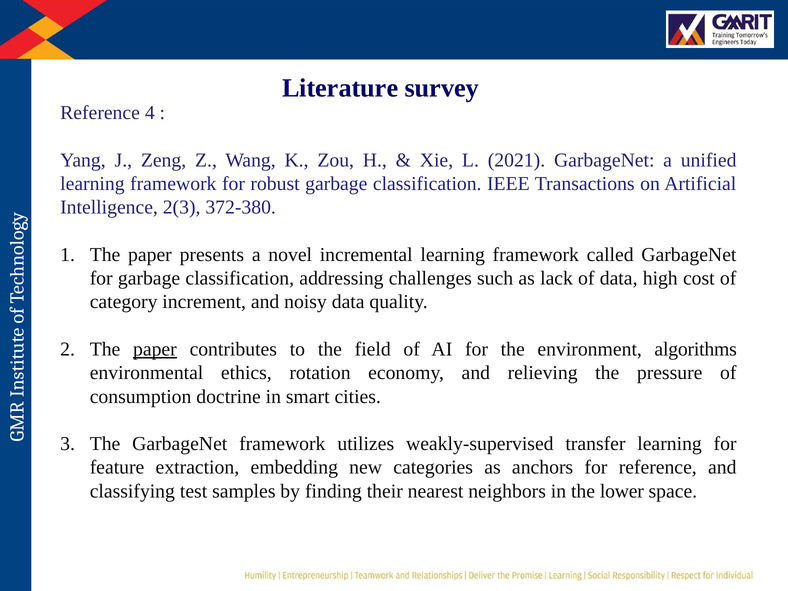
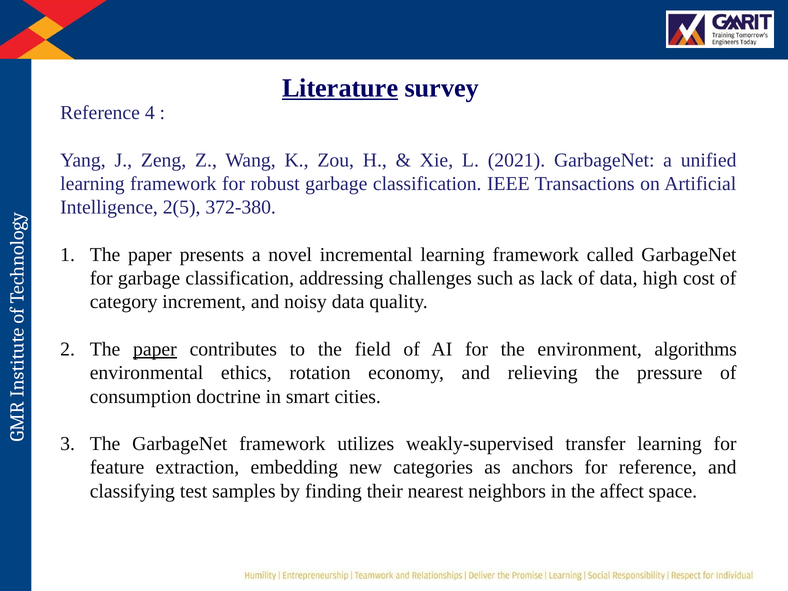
Literature underline: none -> present (340, 88)
2(3: 2(3 -> 2(5 (182, 207)
lower: lower -> affect (622, 491)
